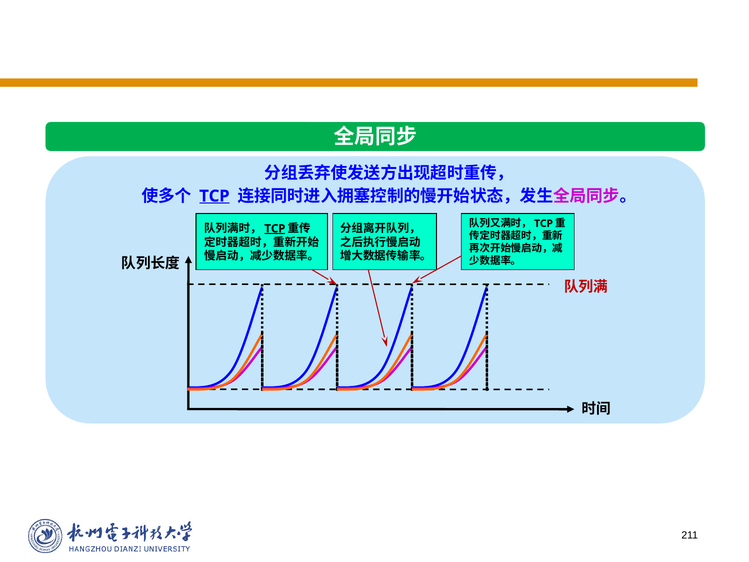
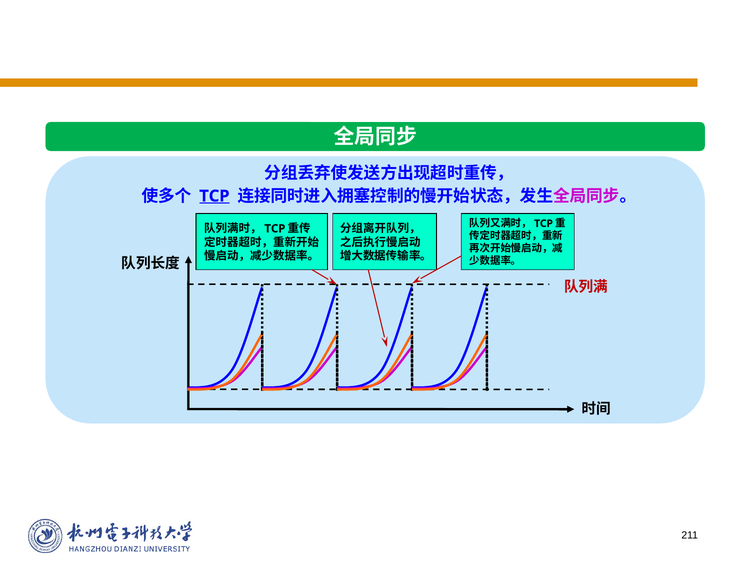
TCP underline: present -> none (275, 229)
